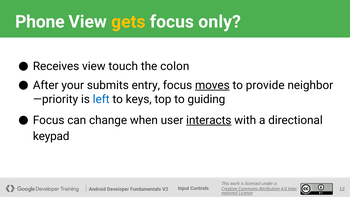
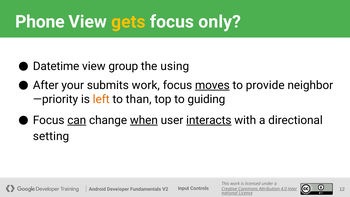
Receives: Receives -> Datetime (56, 66)
touch: touch -> group (123, 66)
colon: colon -> using (175, 66)
submits entry: entry -> work (146, 85)
left colour: blue -> orange (101, 99)
keys: keys -> than (139, 99)
can underline: none -> present (77, 120)
when underline: none -> present (144, 120)
keypad: keypad -> setting (51, 136)
